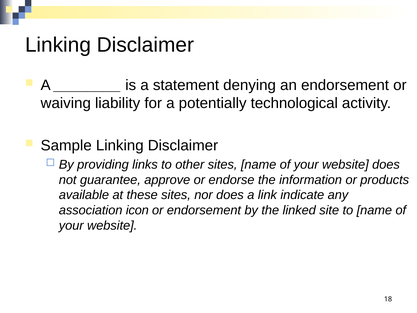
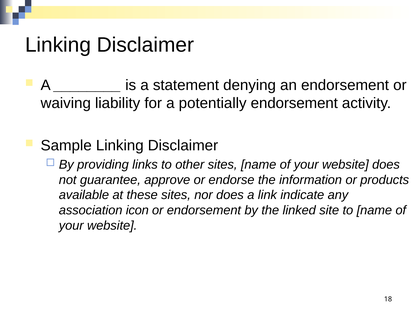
potentially technological: technological -> endorsement (294, 103)
